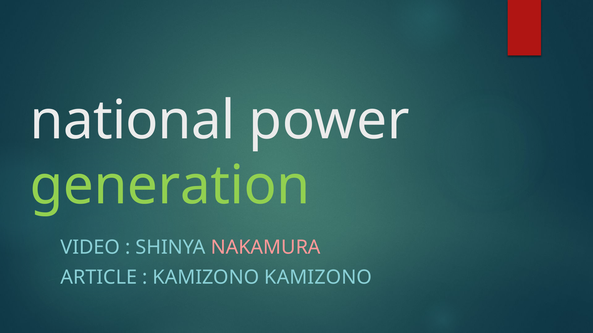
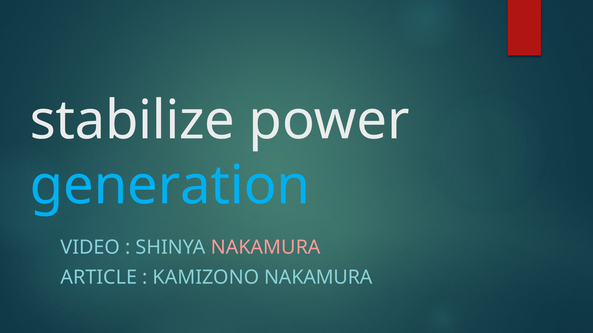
national: national -> stabilize (132, 121)
generation colour: light green -> light blue (170, 186)
KAMIZONO KAMIZONO: KAMIZONO -> NAKAMURA (318, 278)
